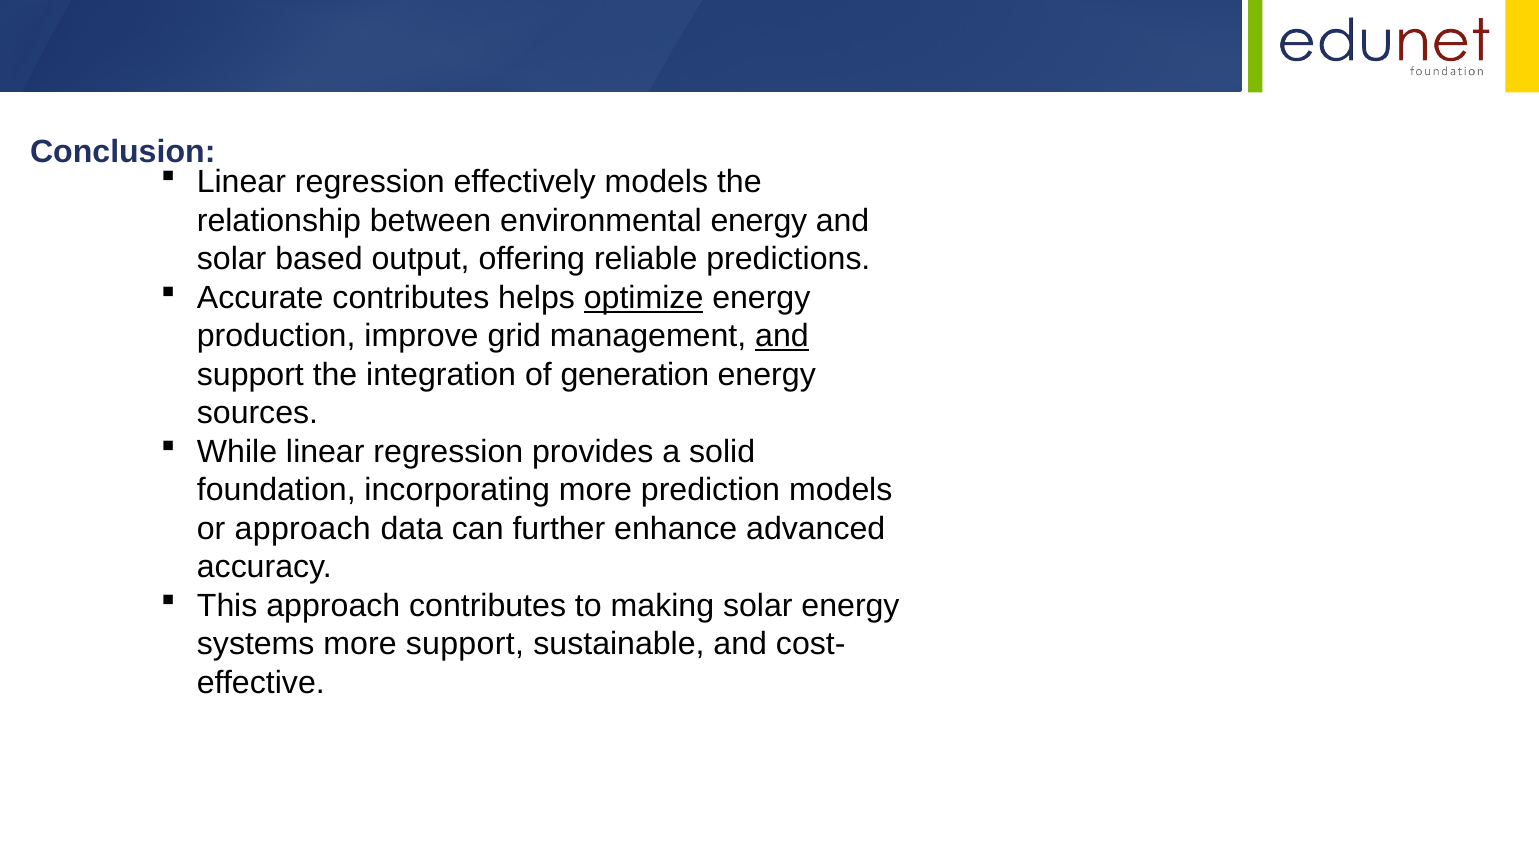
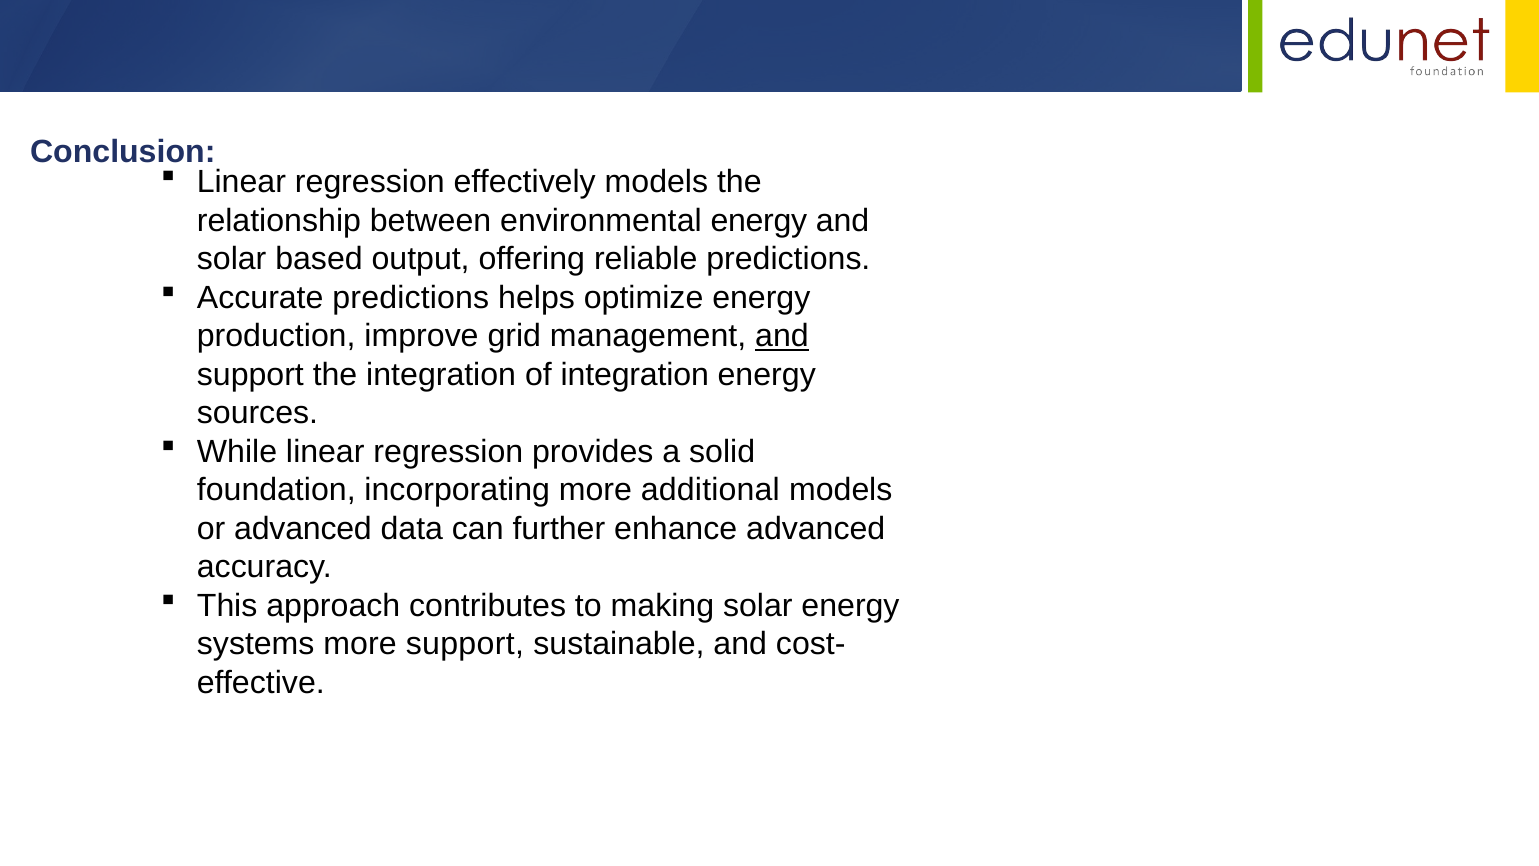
Accurate contributes: contributes -> predictions (411, 298)
optimize underline: present -> none (644, 298)
of generation: generation -> integration (635, 375)
prediction: prediction -> additional (710, 490)
or approach: approach -> advanced (303, 529)
